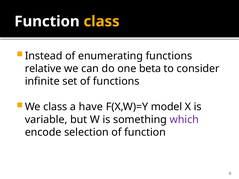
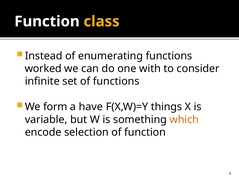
relative: relative -> worked (43, 69)
beta: beta -> with (150, 69)
We class: class -> form (55, 107)
model: model -> things (166, 107)
which colour: purple -> orange (184, 120)
